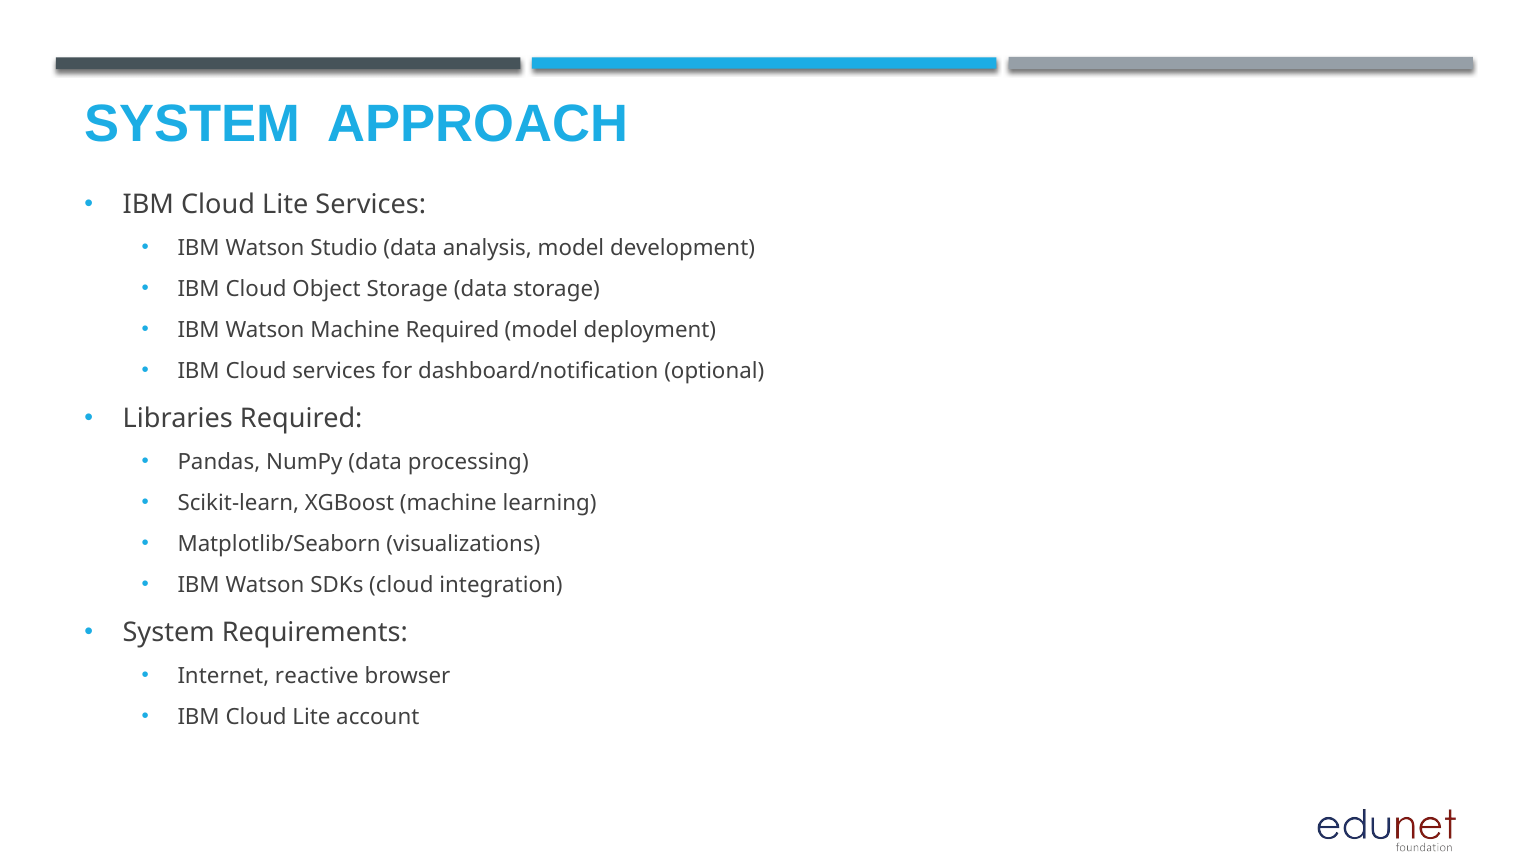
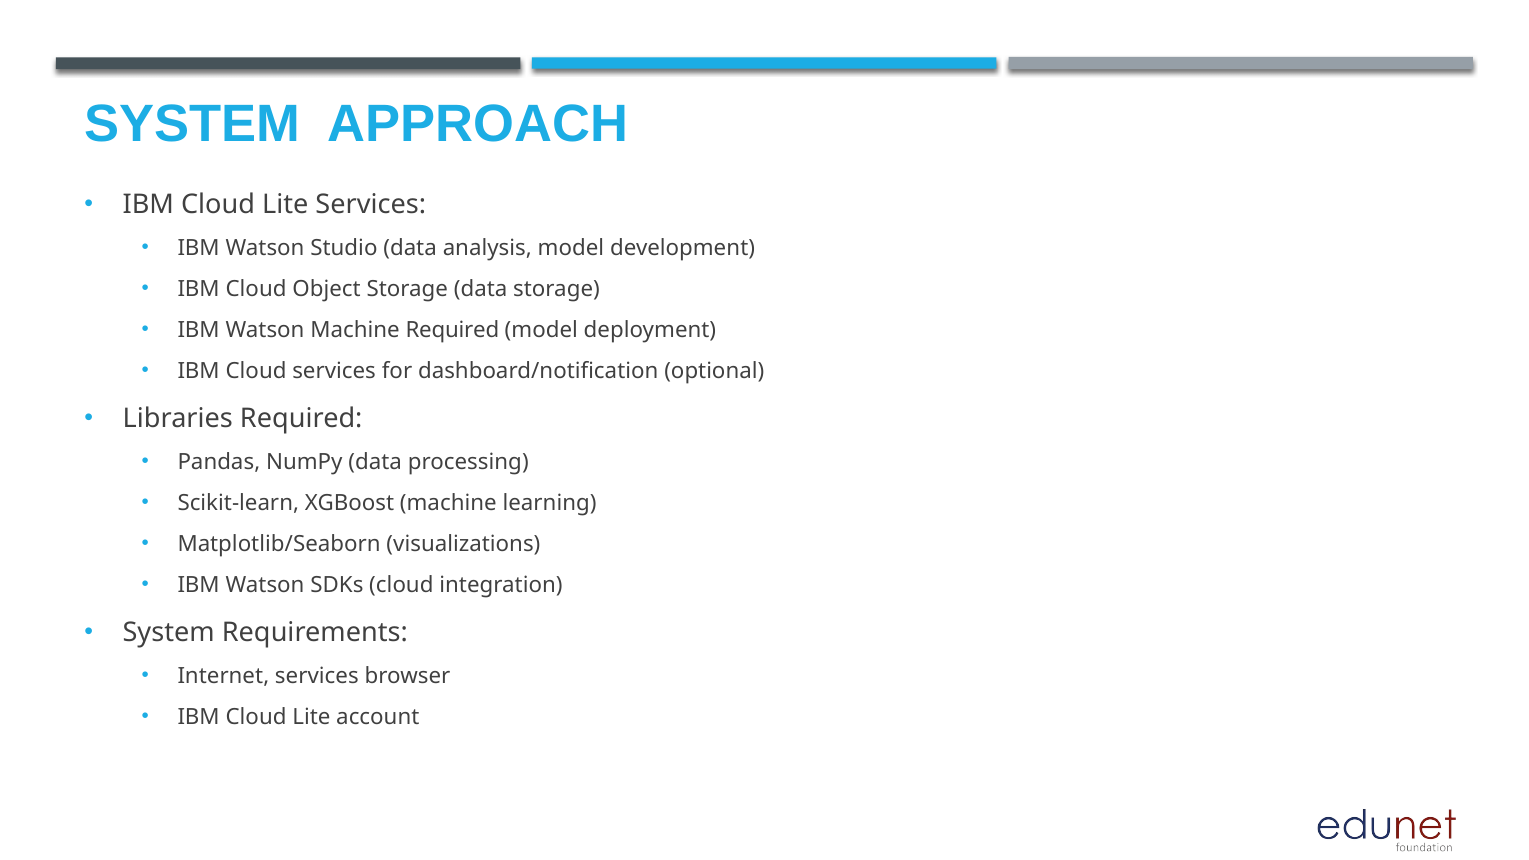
Internet reactive: reactive -> services (317, 676)
